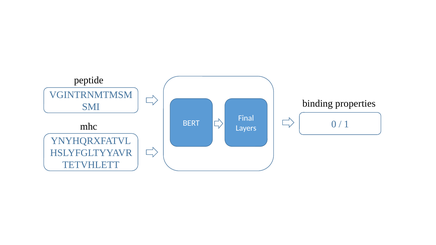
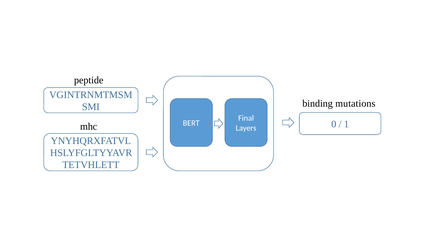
properties: properties -> mutations (355, 104)
